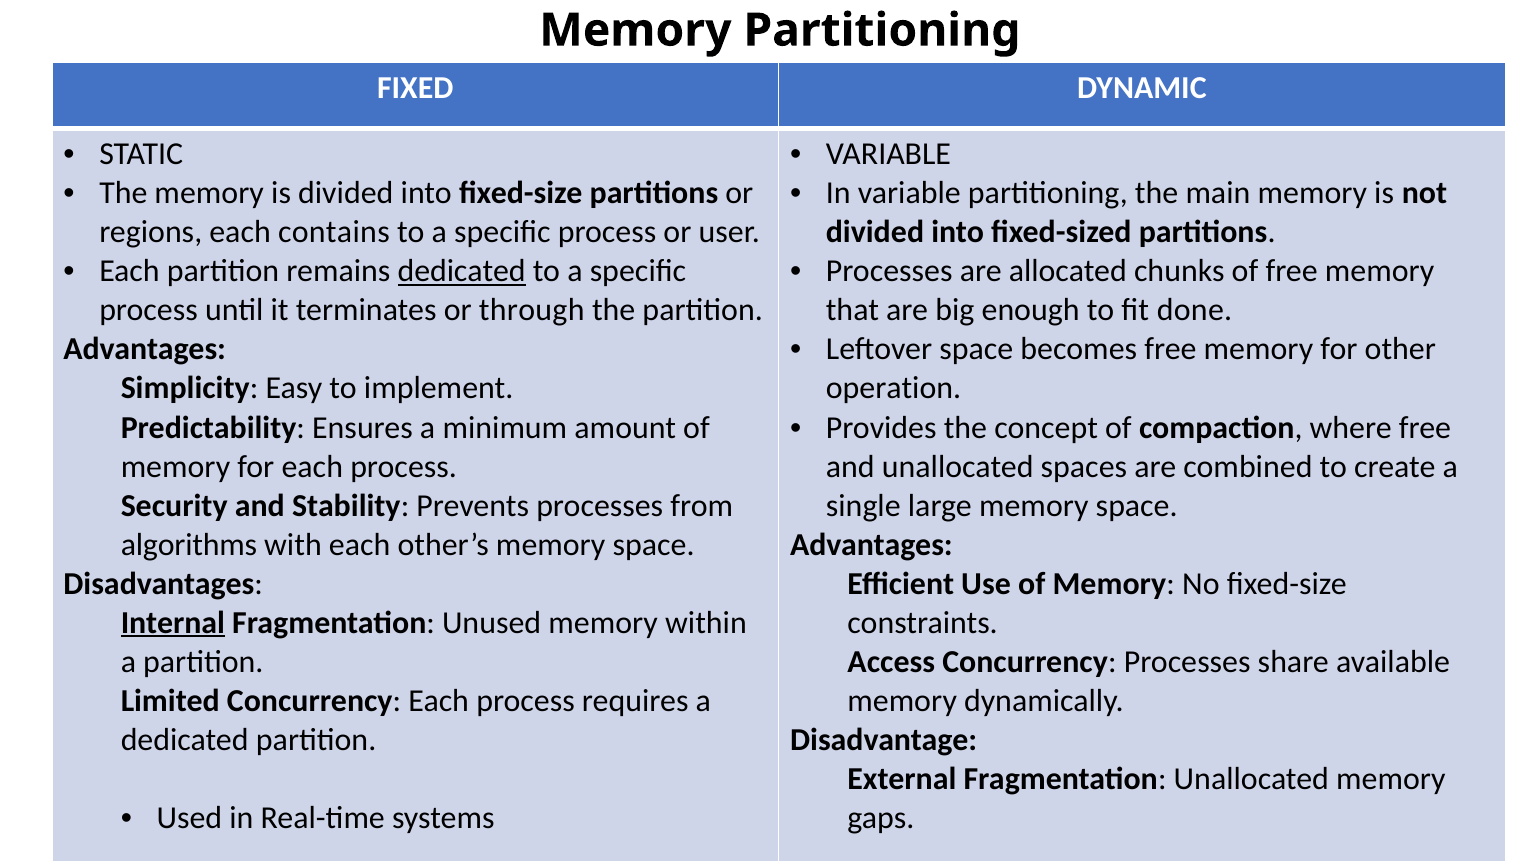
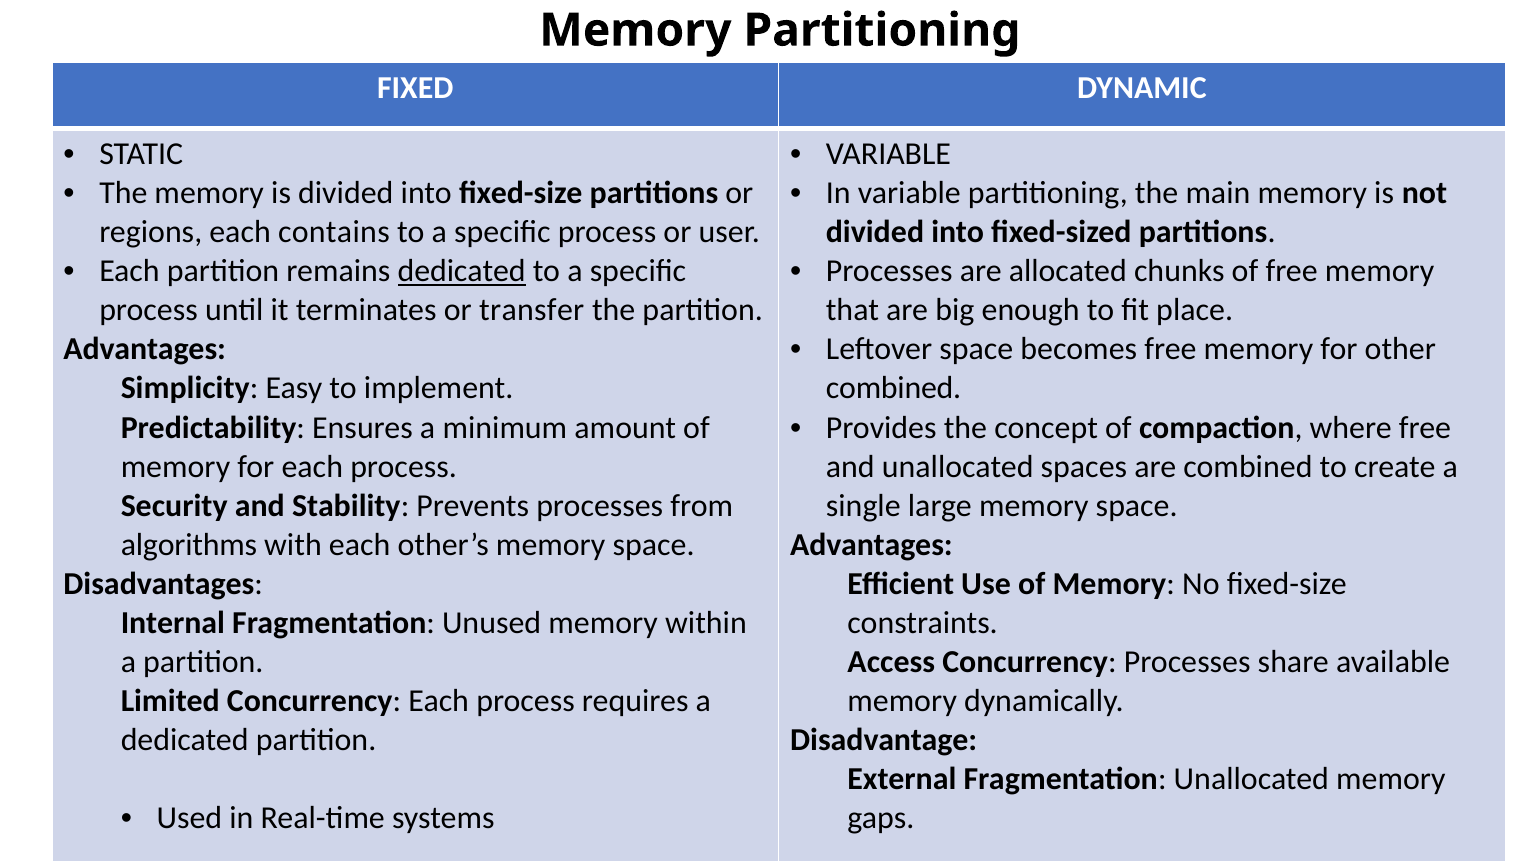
through: through -> transfer (532, 310)
done: done -> place (1195, 310)
operation: operation -> combined (894, 388)
Internal underline: present -> none (173, 622)
